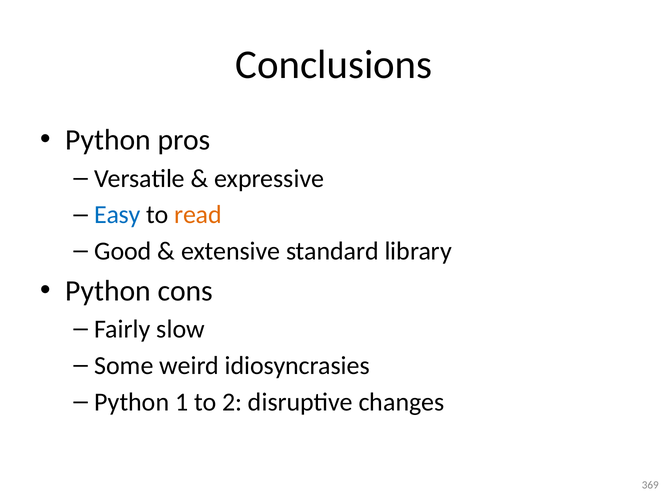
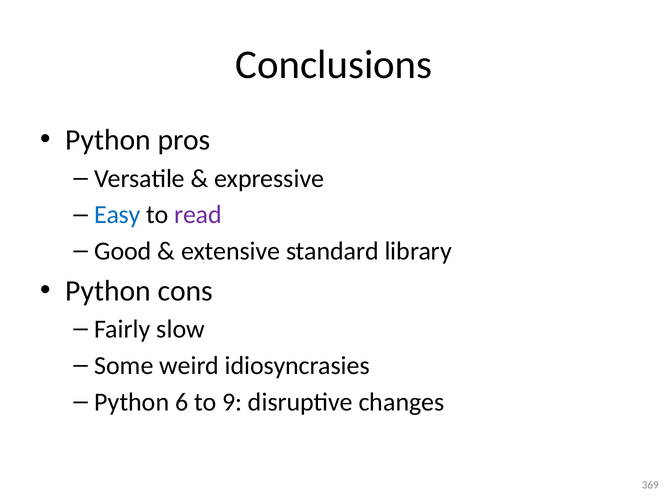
read colour: orange -> purple (198, 215)
1: 1 -> 6 (182, 402)
2: 2 -> 9 (232, 402)
